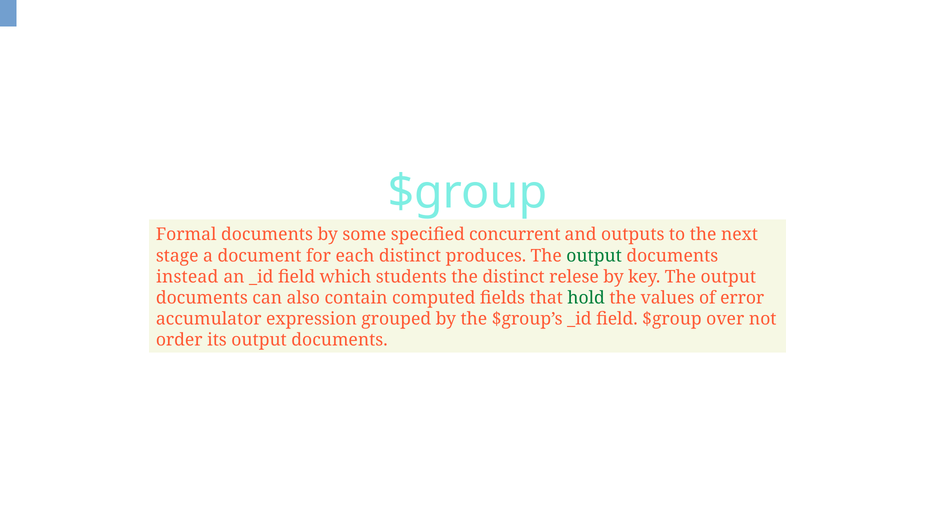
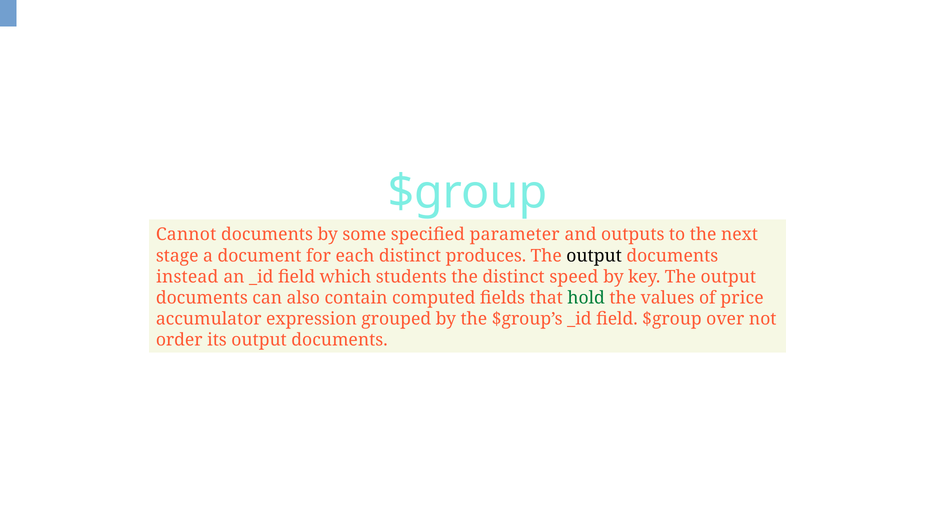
Formal: Formal -> Cannot (186, 235)
concurrent: concurrent -> parameter (515, 235)
output colour: green -> black (594, 256)
relese: relese -> speed (574, 277)
error: error -> price (742, 298)
